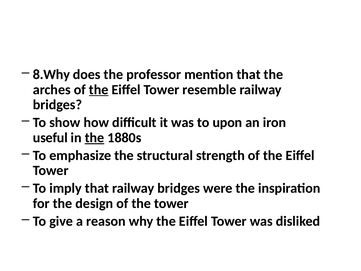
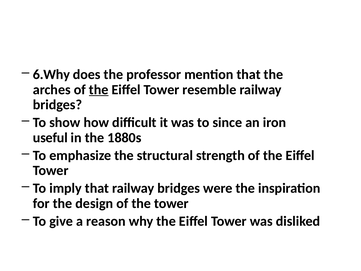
8.Why: 8.Why -> 6.Why (51, 74)
upon: upon -> since (227, 122)
the underline: present -> none (95, 138)
